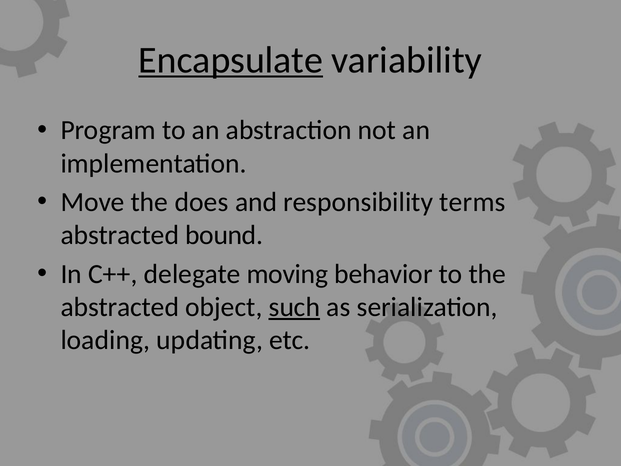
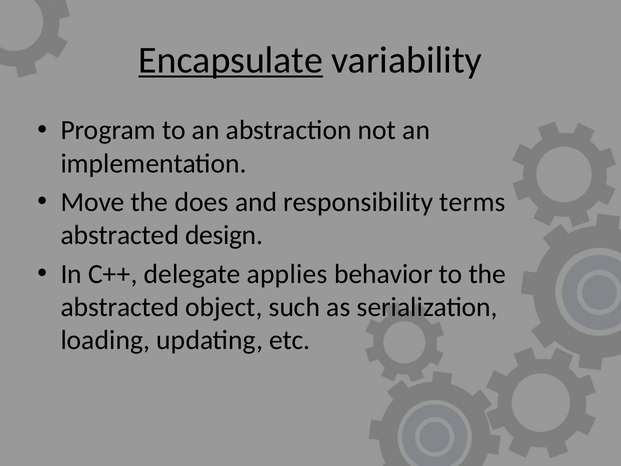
bound: bound -> design (224, 235)
moving: moving -> applies (287, 274)
such underline: present -> none (294, 307)
